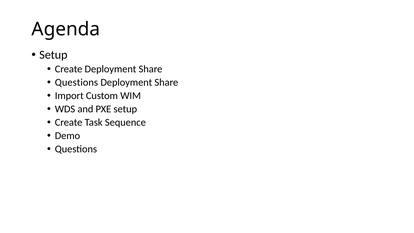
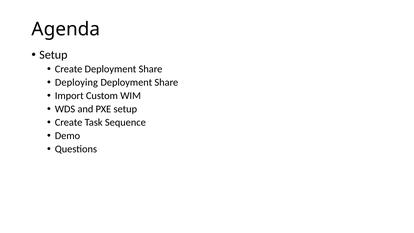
Questions: Questions -> Deploying (76, 82)
